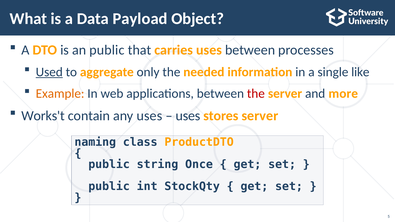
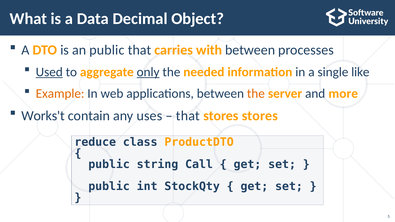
Payload: Payload -> Decimal (140, 19)
carries uses: uses -> with (209, 50)
only underline: none -> present (148, 72)
the colour: red -> orange (256, 94)
uses: uses -> that (188, 116)
stores server: server -> stores (260, 116)
naming: naming -> reduce (95, 142)
Once: Once -> Call (199, 164)
